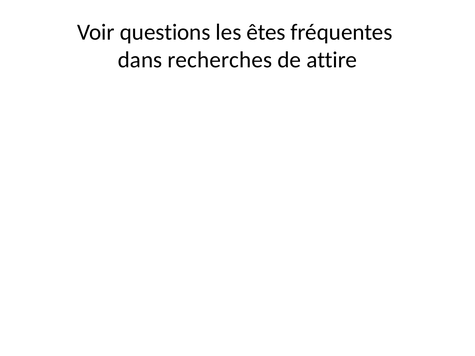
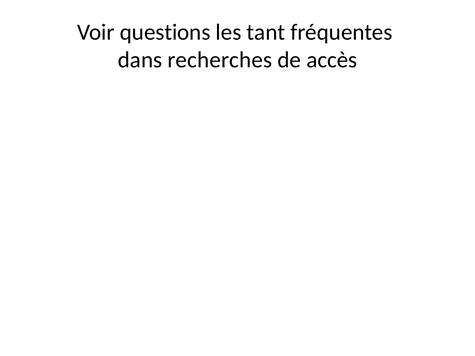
êtes: êtes -> tant (266, 32)
attire: attire -> accès (332, 60)
